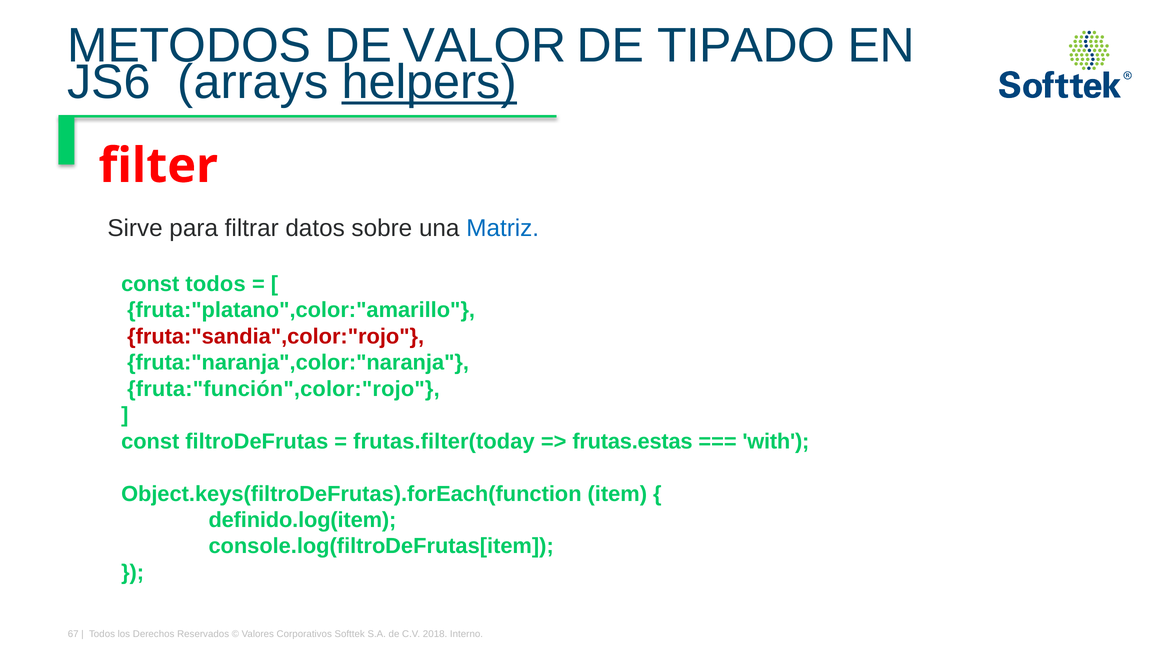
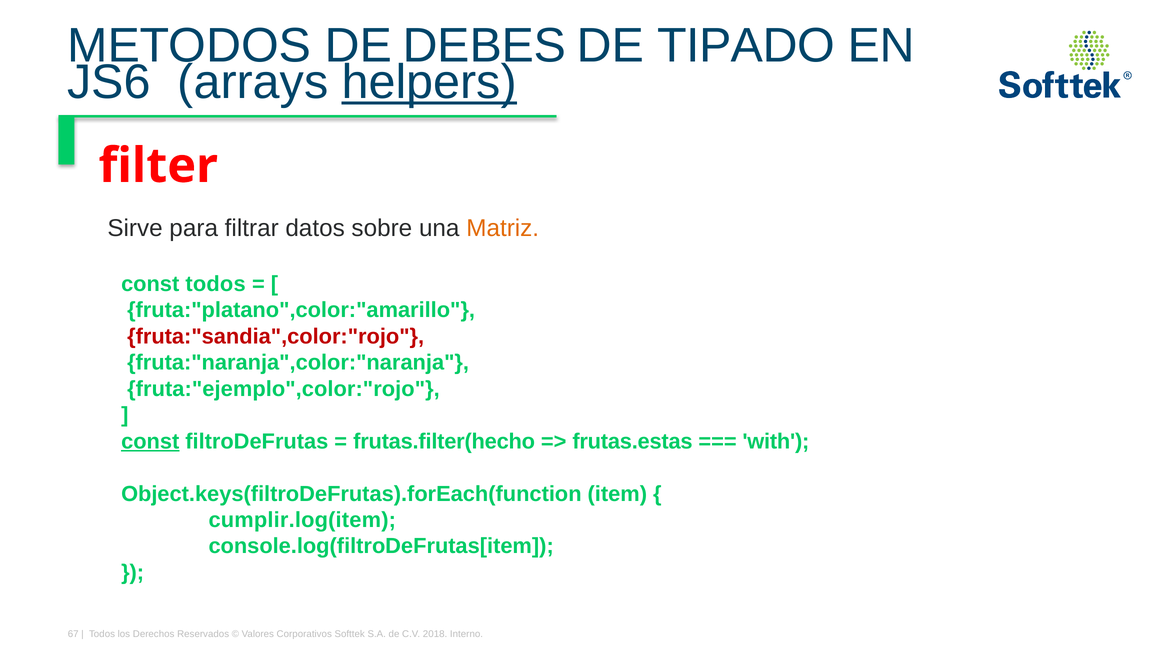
VALOR: VALOR -> DEBES (484, 46)
Matriz colour: blue -> orange (503, 228)
fruta:"función",color:"rojo: fruta:"función",color:"rojo -> fruta:"ejemplo",color:"rojo (283, 388)
const underline: none -> present (150, 441)
frutas.filter(today: frutas.filter(today -> frutas.filter(hecho (444, 441)
definido.log(item: definido.log(item -> cumplir.log(item (302, 519)
